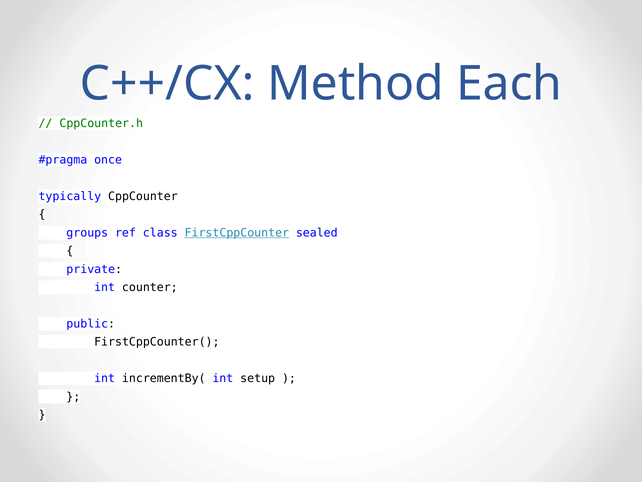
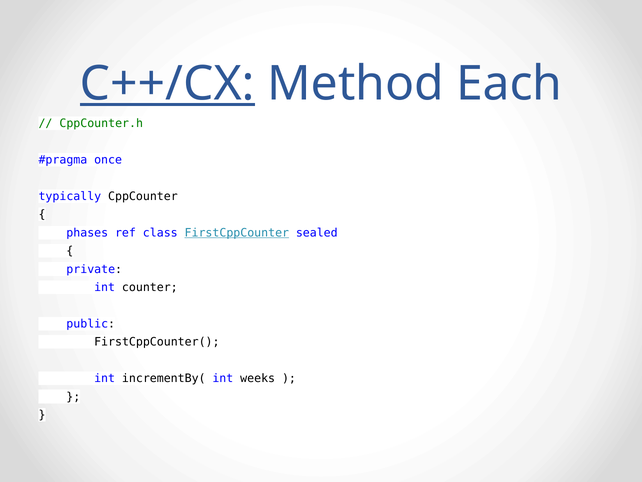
C++/CX underline: none -> present (167, 84)
groups: groups -> phases (87, 233)
setup: setup -> weeks (258, 378)
